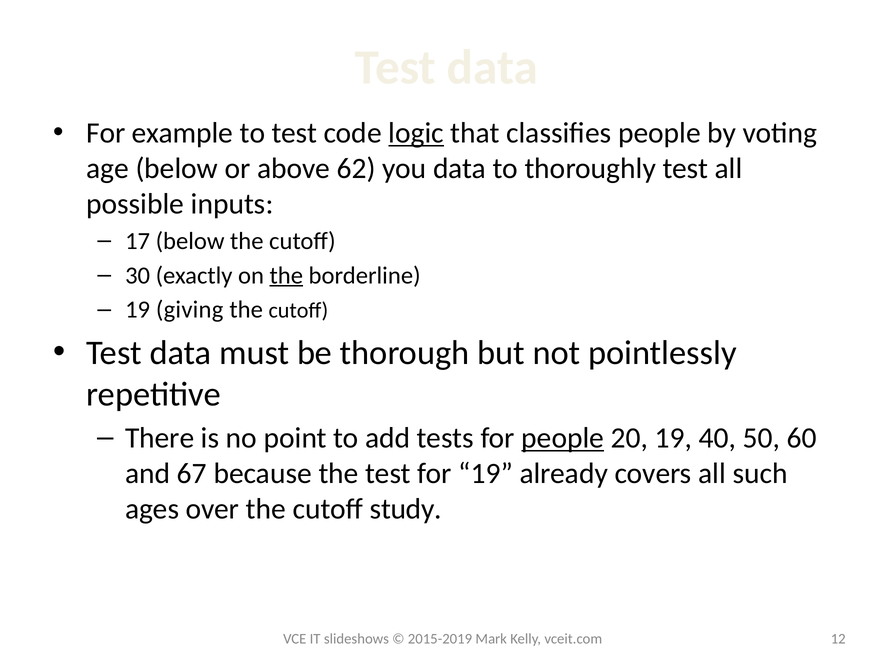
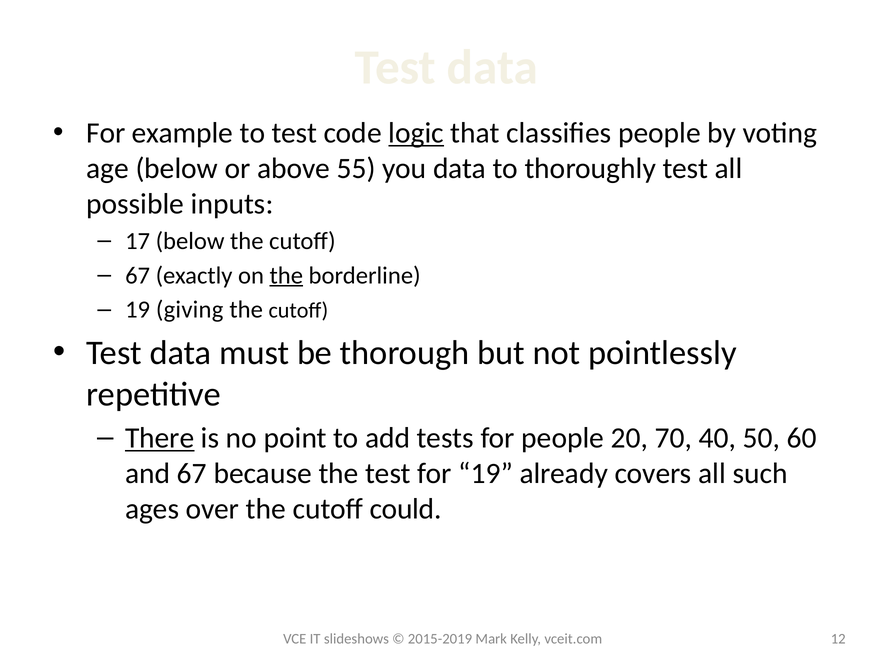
62: 62 -> 55 (356, 169)
30: 30 -> 67 (138, 276)
There underline: none -> present (160, 438)
people underline: present -> none (563, 438)
20 19: 19 -> 70 (673, 438)
study: study -> could (406, 509)
